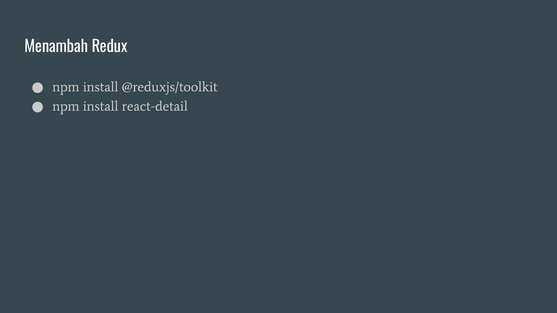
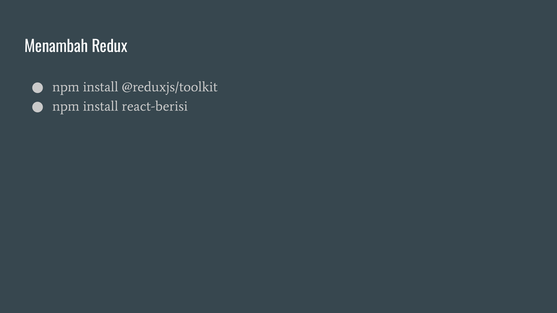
react-detail: react-detail -> react-berisi (155, 106)
